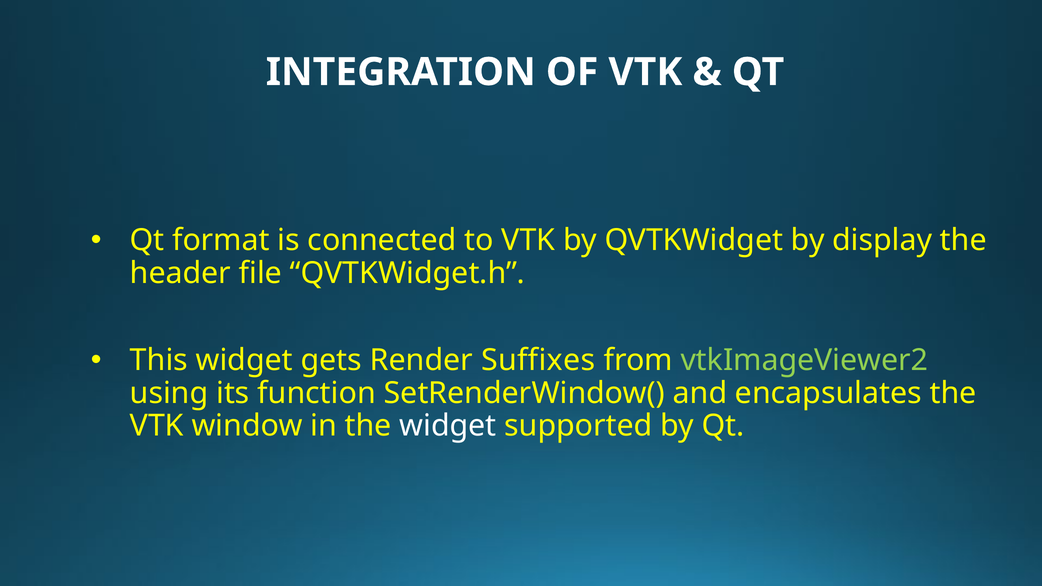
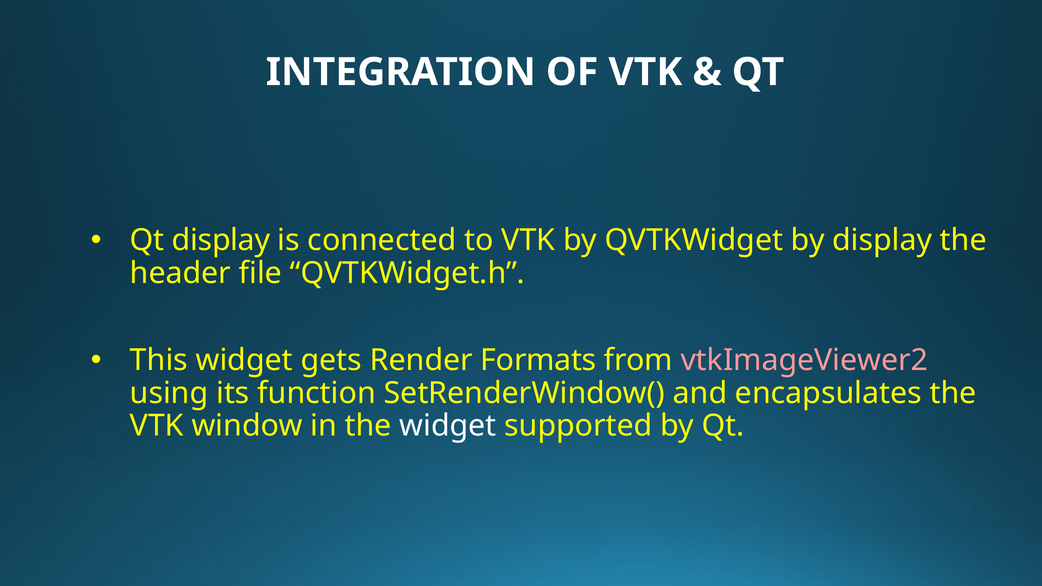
Qt format: format -> display (221, 240)
Suffixes: Suffixes -> Formats (538, 360)
vtkImageViewer2 colour: light green -> pink (804, 360)
